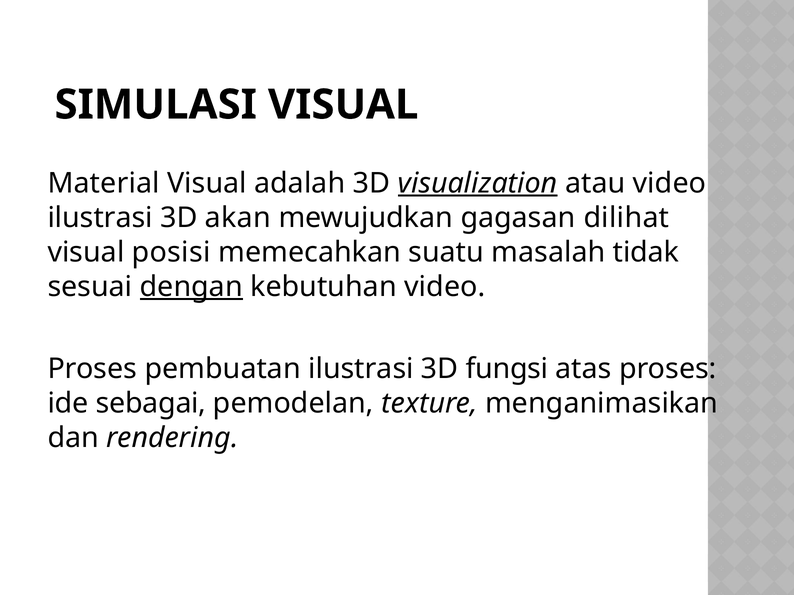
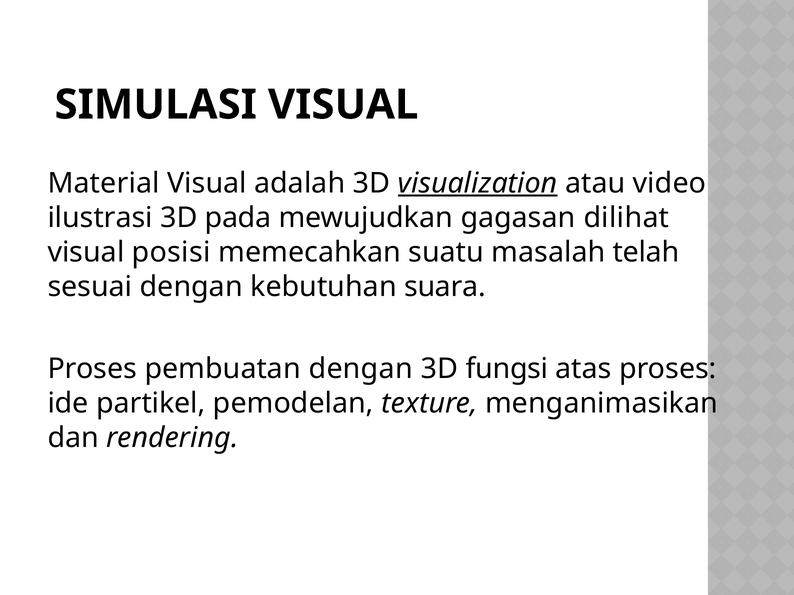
akan: akan -> pada (238, 218)
tidak: tidak -> telah (646, 252)
dengan underline: present -> none (191, 287)
kebutuhan video: video -> suara (445, 287)
pembuatan ilustrasi: ilustrasi -> dengan (361, 369)
sebagai: sebagai -> partikel (151, 404)
